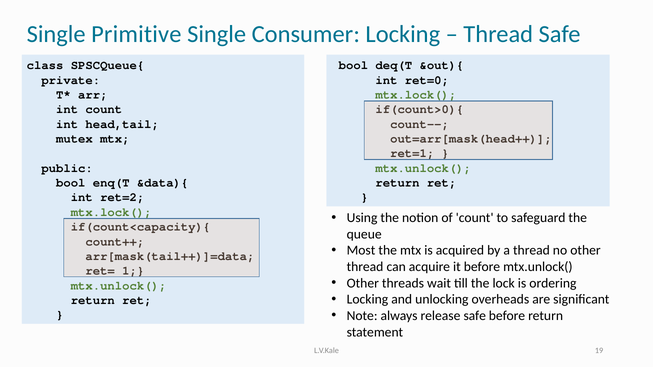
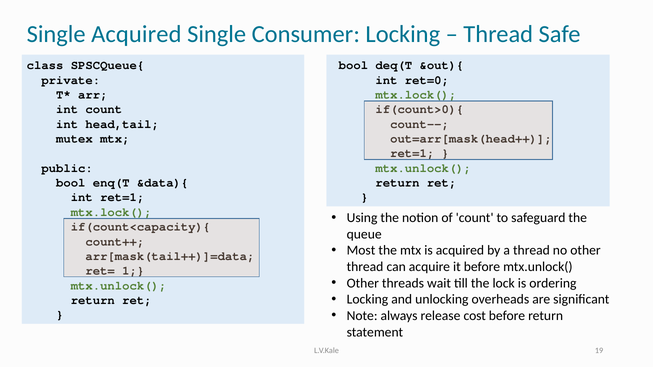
Single Primitive: Primitive -> Acquired (136, 34)
int ret=2: ret=2 -> ret=1 (122, 198)
release safe: safe -> cost (475, 316)
